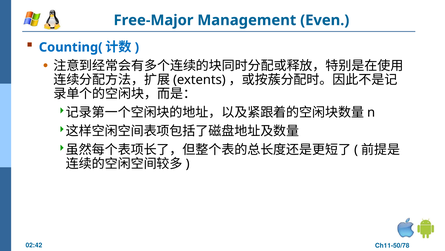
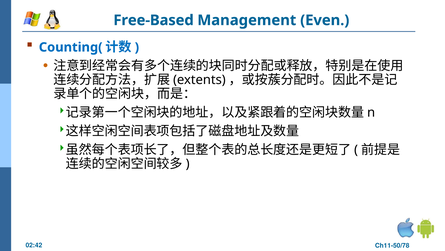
Free-Major: Free-Major -> Free-Based (154, 20)
